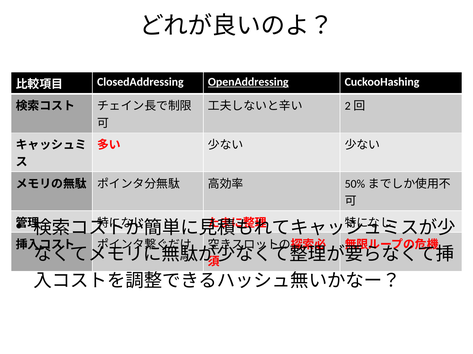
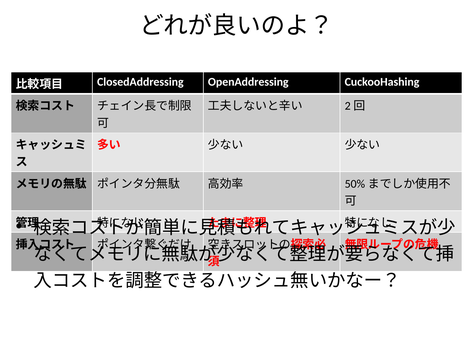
OpenAddressing underline: present -> none (248, 82)
